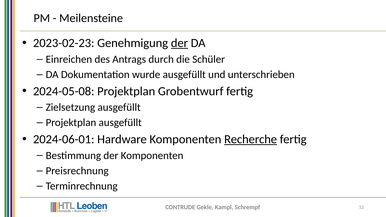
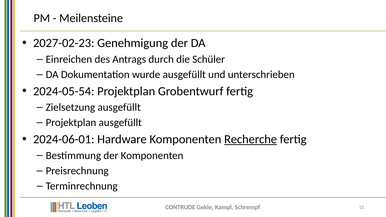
2023-02-23: 2023-02-23 -> 2027-02-23 (64, 43)
der underline: present -> none (179, 43)
2024-05-08: 2024-05-08 -> 2024-05-54 (64, 91)
